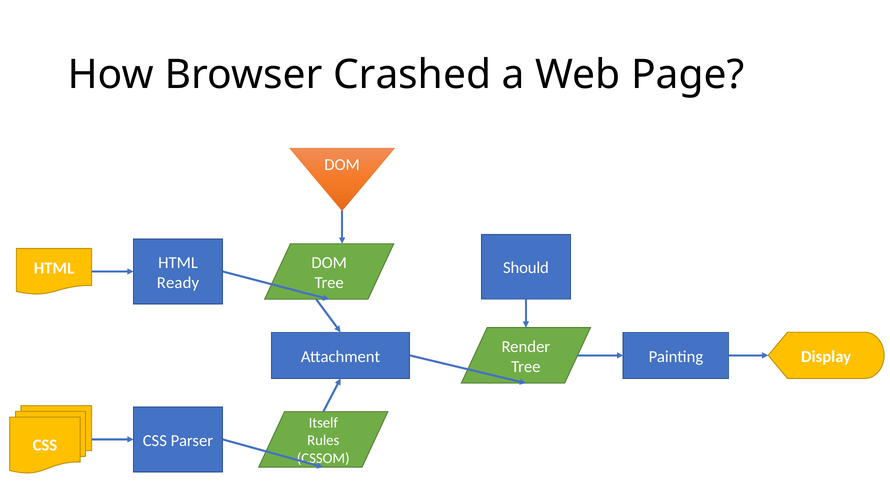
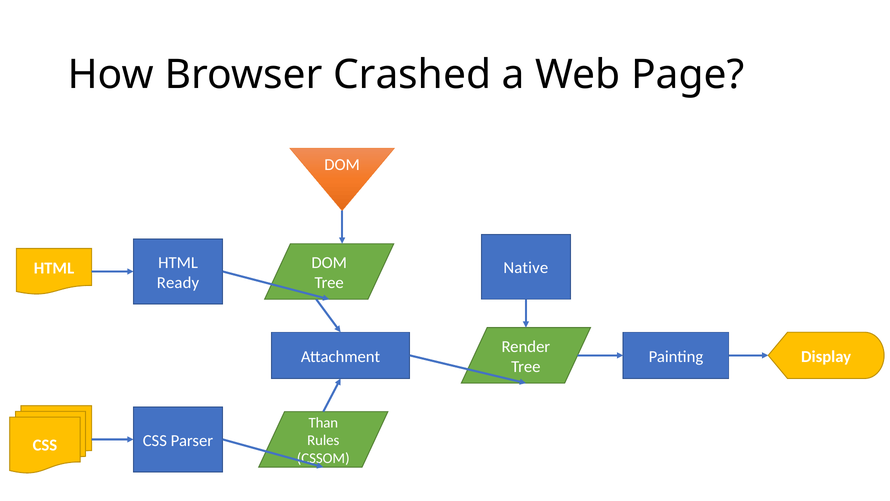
Should: Should -> Native (526, 268)
Itself: Itself -> Than (323, 422)
